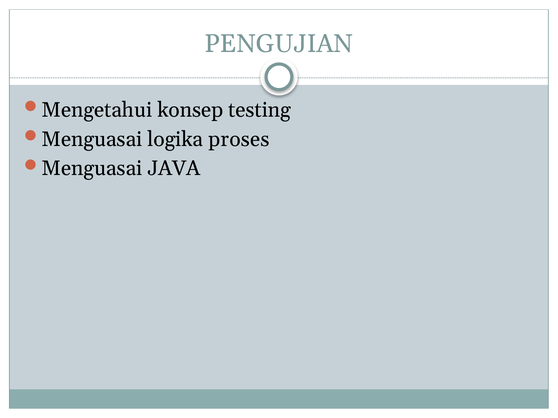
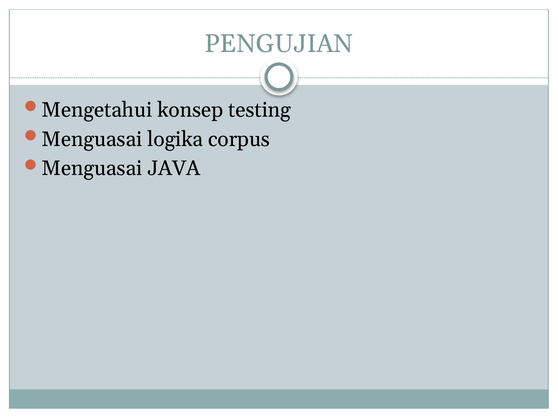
proses: proses -> corpus (239, 139)
